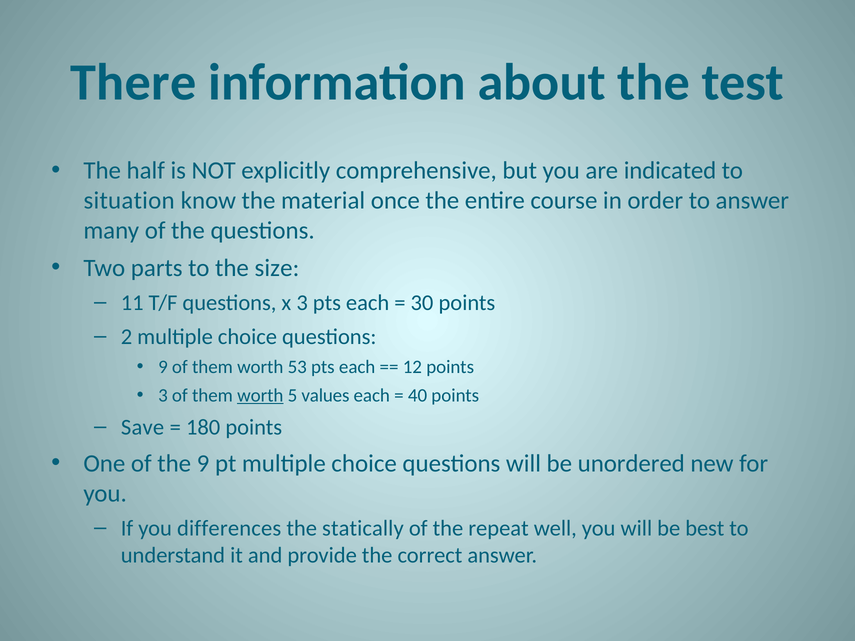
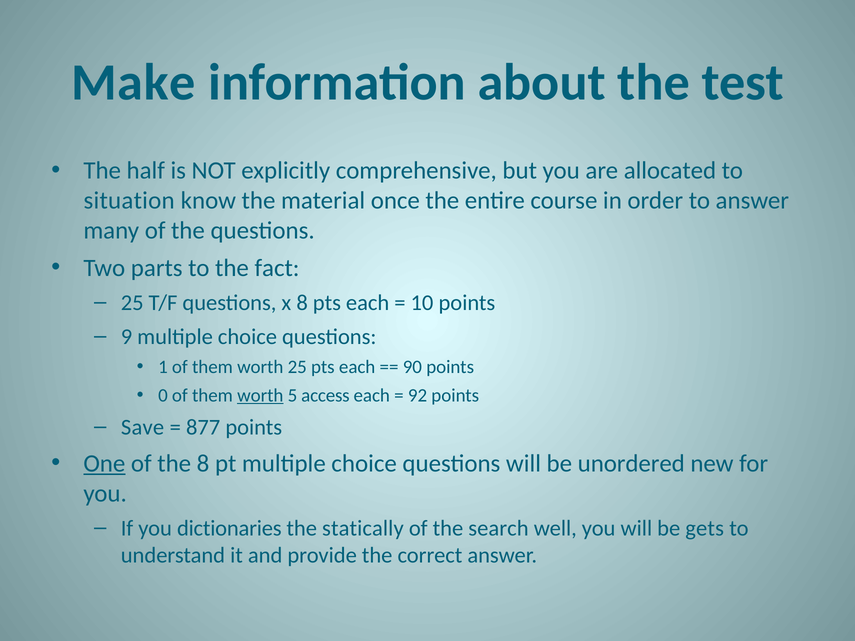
There: There -> Make (133, 83)
indicated: indicated -> allocated (670, 171)
size: size -> fact (277, 268)
11: 11 -> 25 (132, 303)
x 3: 3 -> 8 (302, 303)
30: 30 -> 10 (422, 303)
2: 2 -> 9 (126, 337)
9: 9 -> 1 (163, 367)
worth 53: 53 -> 25 (297, 367)
12: 12 -> 90 (412, 367)
3: 3 -> 0 (163, 396)
values: values -> access (325, 396)
40: 40 -> 92 (418, 396)
180: 180 -> 877 (203, 427)
One underline: none -> present (104, 464)
the 9: 9 -> 8 (203, 464)
differences: differences -> dictionaries (229, 529)
repeat: repeat -> search (498, 529)
best: best -> gets (705, 529)
